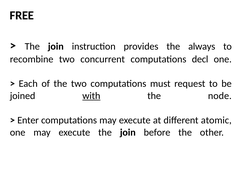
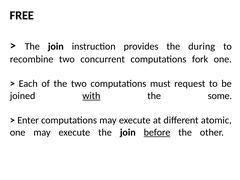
always: always -> during (202, 46)
decl: decl -> fork (200, 59)
node: node -> some (220, 96)
before underline: none -> present (157, 132)
